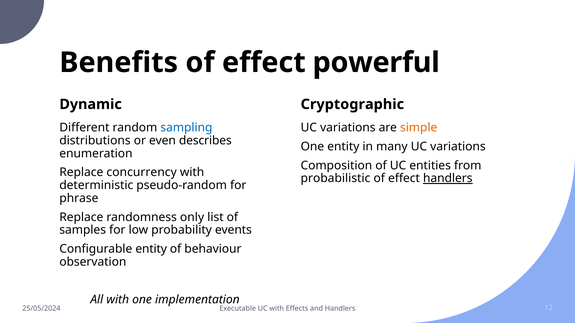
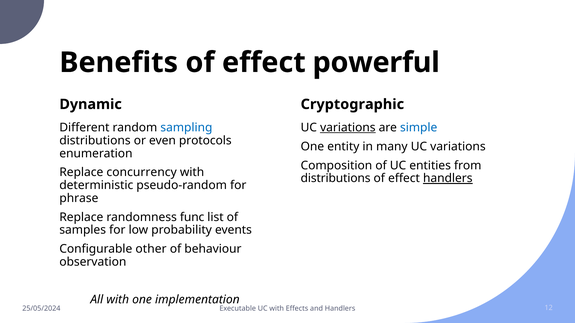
variations underline: none -> present (348, 128)
simple colour: orange -> blue (419, 128)
describes: describes -> protocols (205, 141)
probabilistic: probabilistic -> distributions (336, 179)
only: only -> func (192, 217)
Configurable entity: entity -> other (151, 249)
